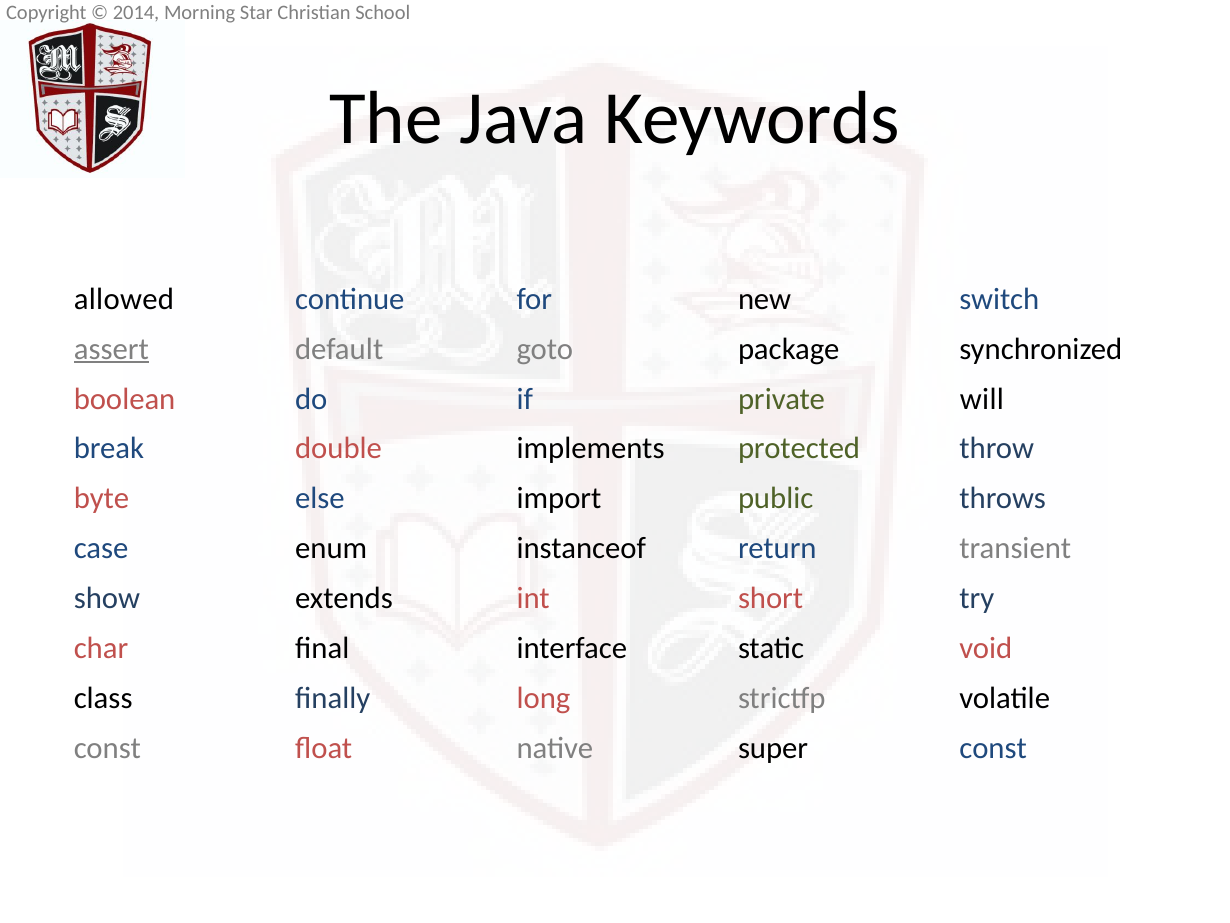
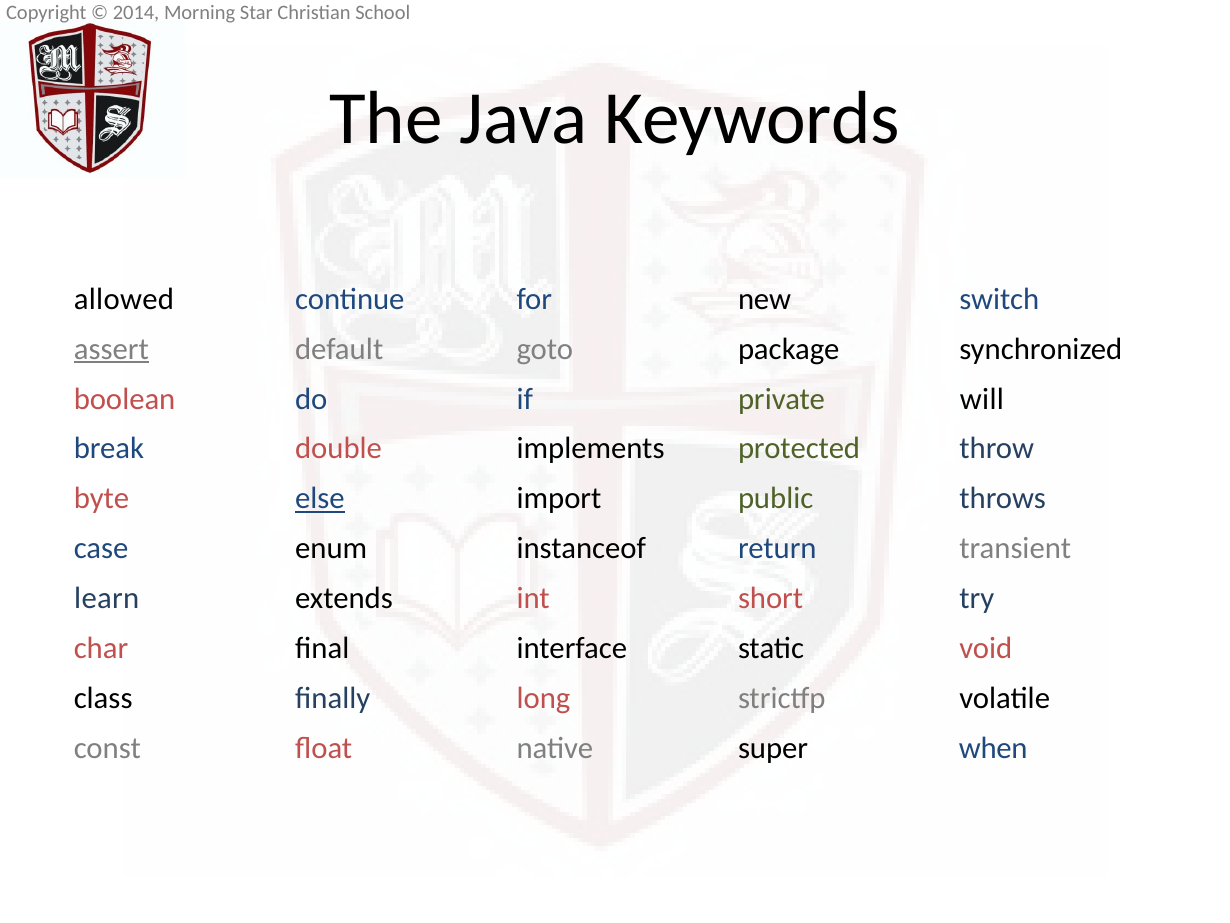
else underline: none -> present (320, 498)
show: show -> learn (107, 598)
super const: const -> when (993, 748)
